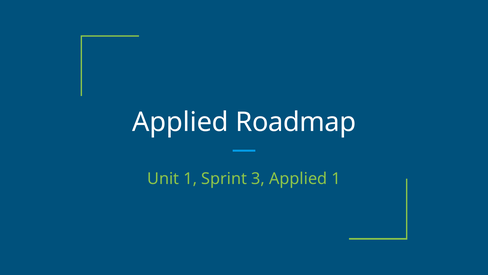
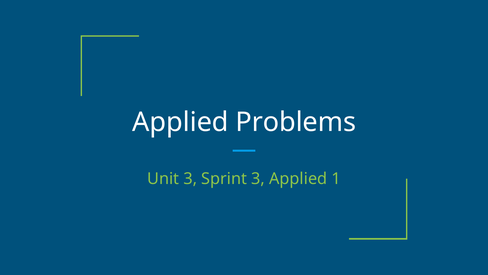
Roadmap: Roadmap -> Problems (296, 122)
Unit 1: 1 -> 3 (190, 179)
